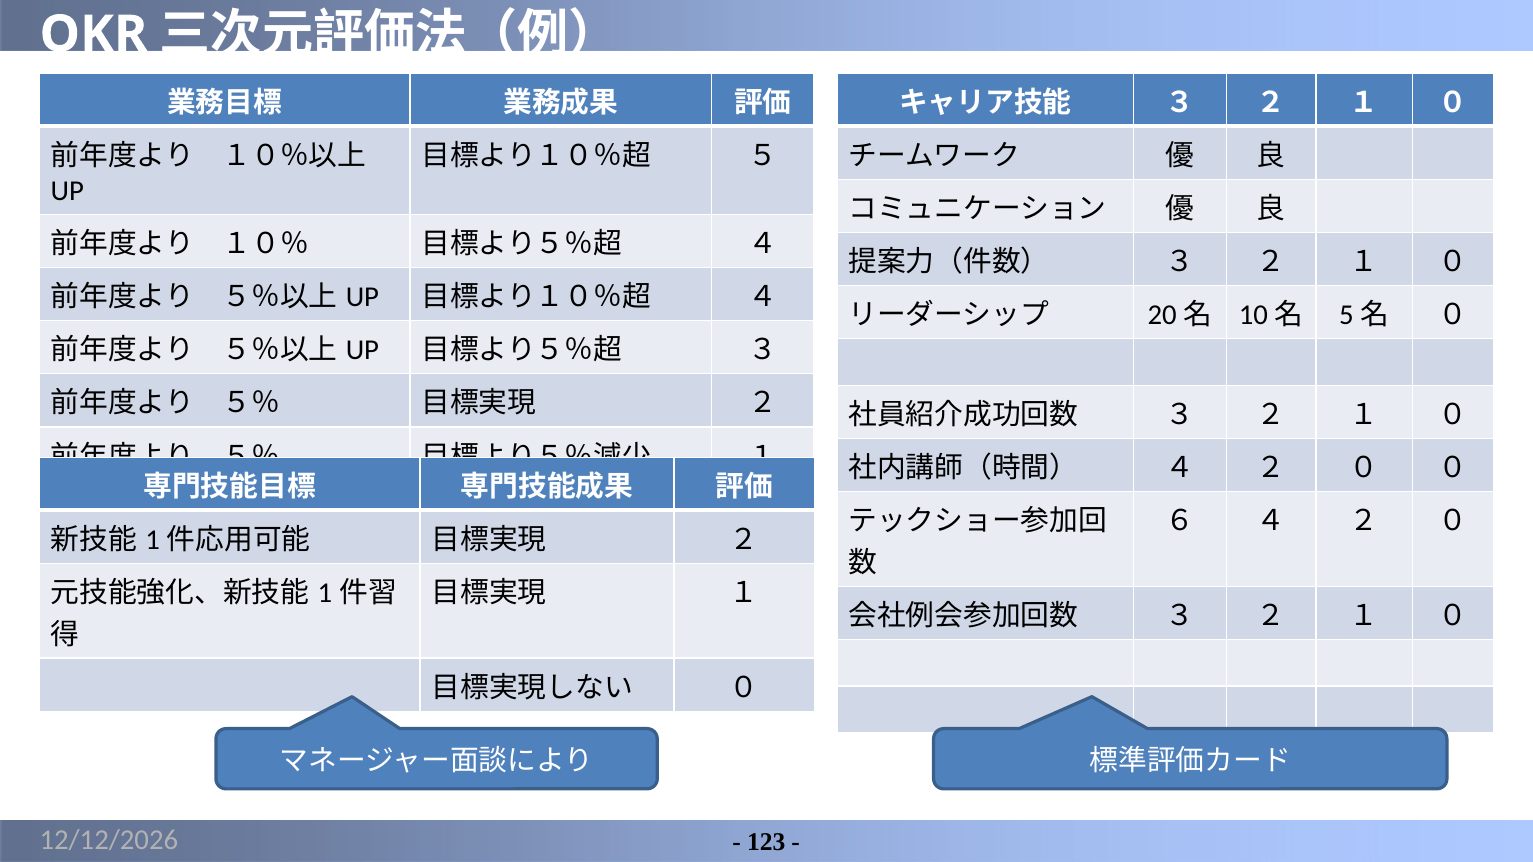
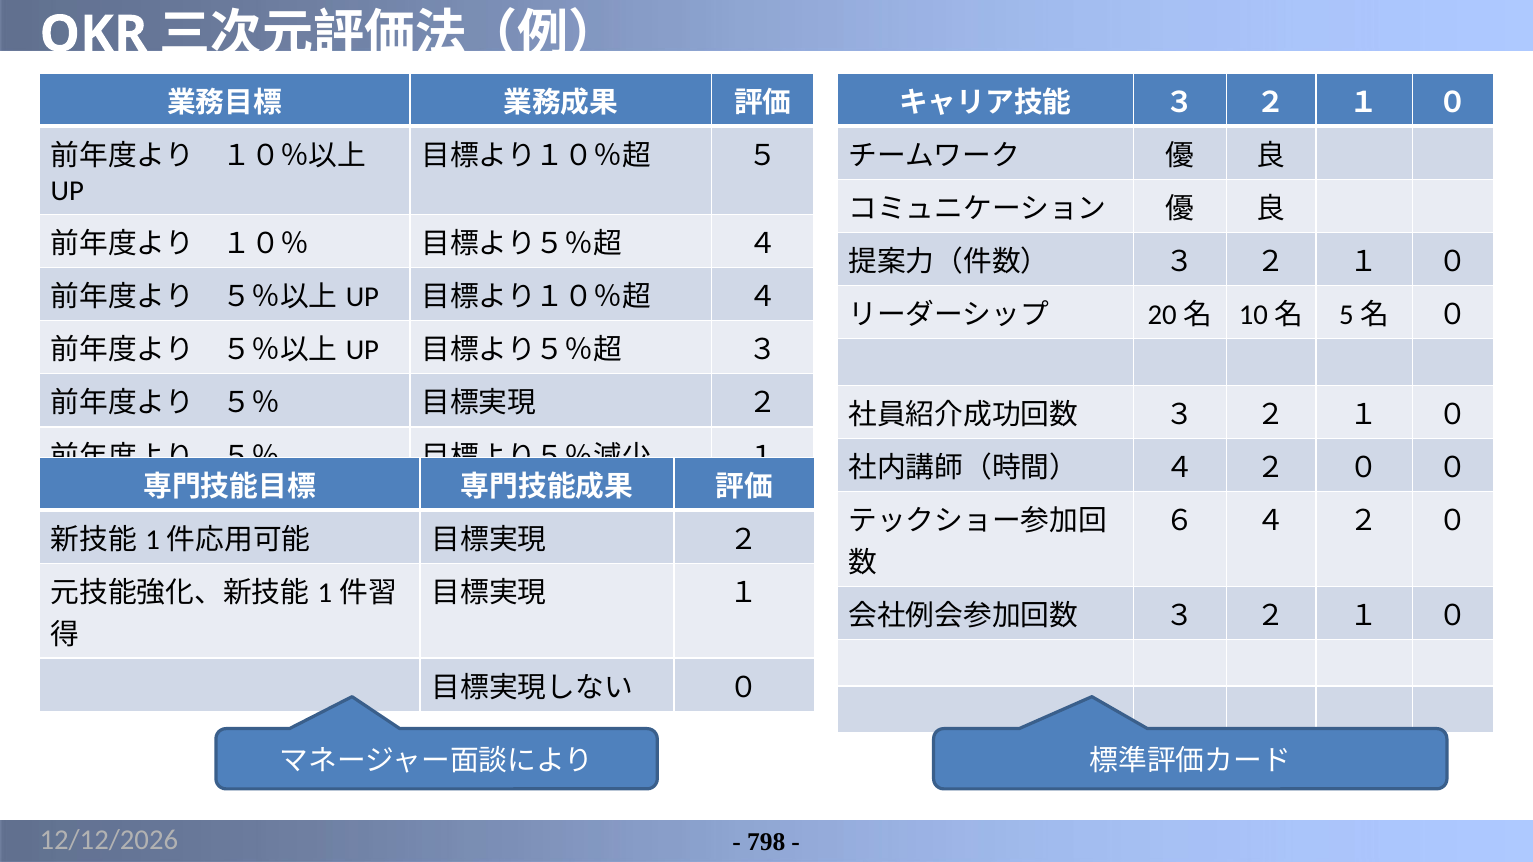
123: 123 -> 798 (766, 843)
